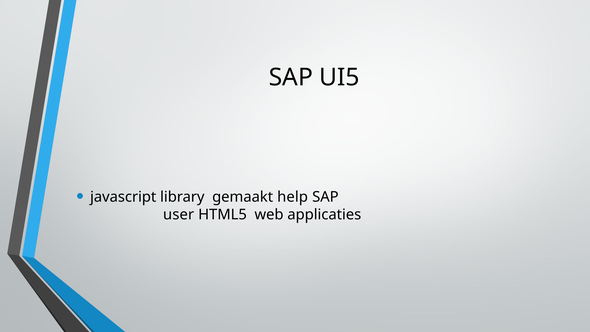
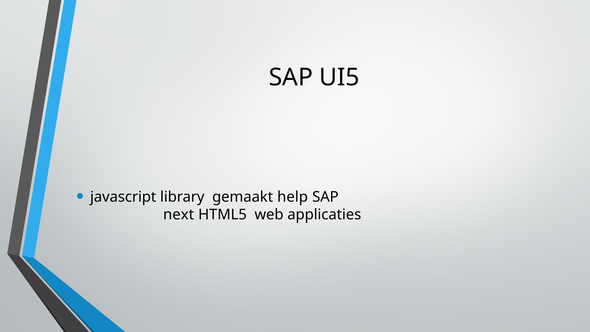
user: user -> next (179, 215)
